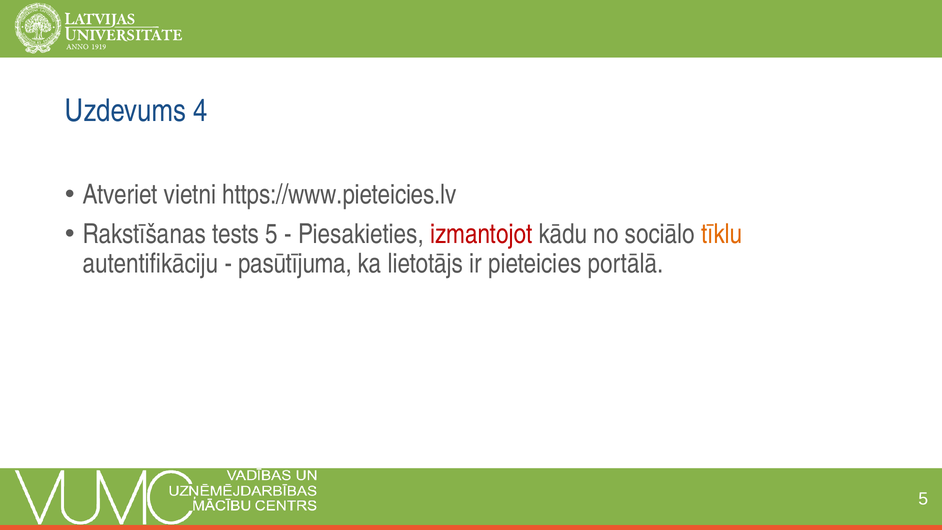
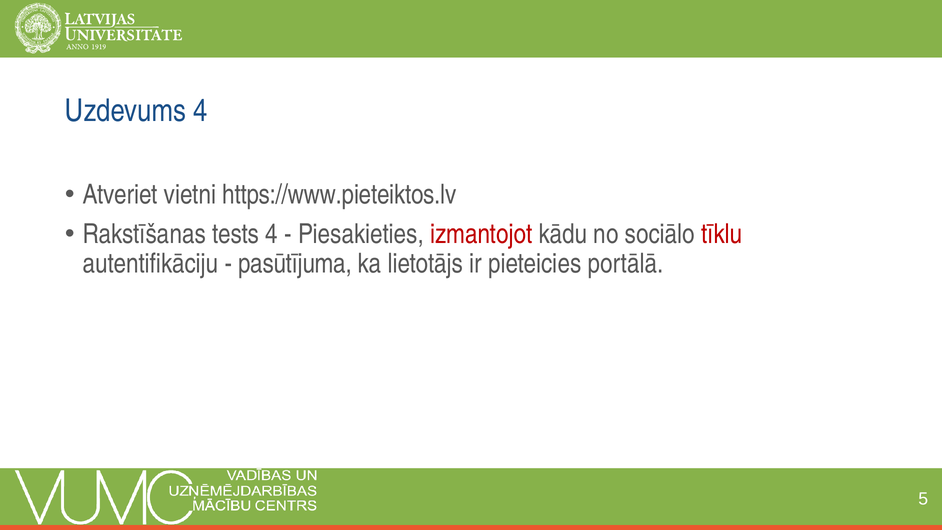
https://www.pieteicies.lv: https://www.pieteicies.lv -> https://www.pieteiktos.lv (339, 195)
tests 5: 5 -> 4 (272, 234)
tīklu colour: orange -> red (722, 234)
